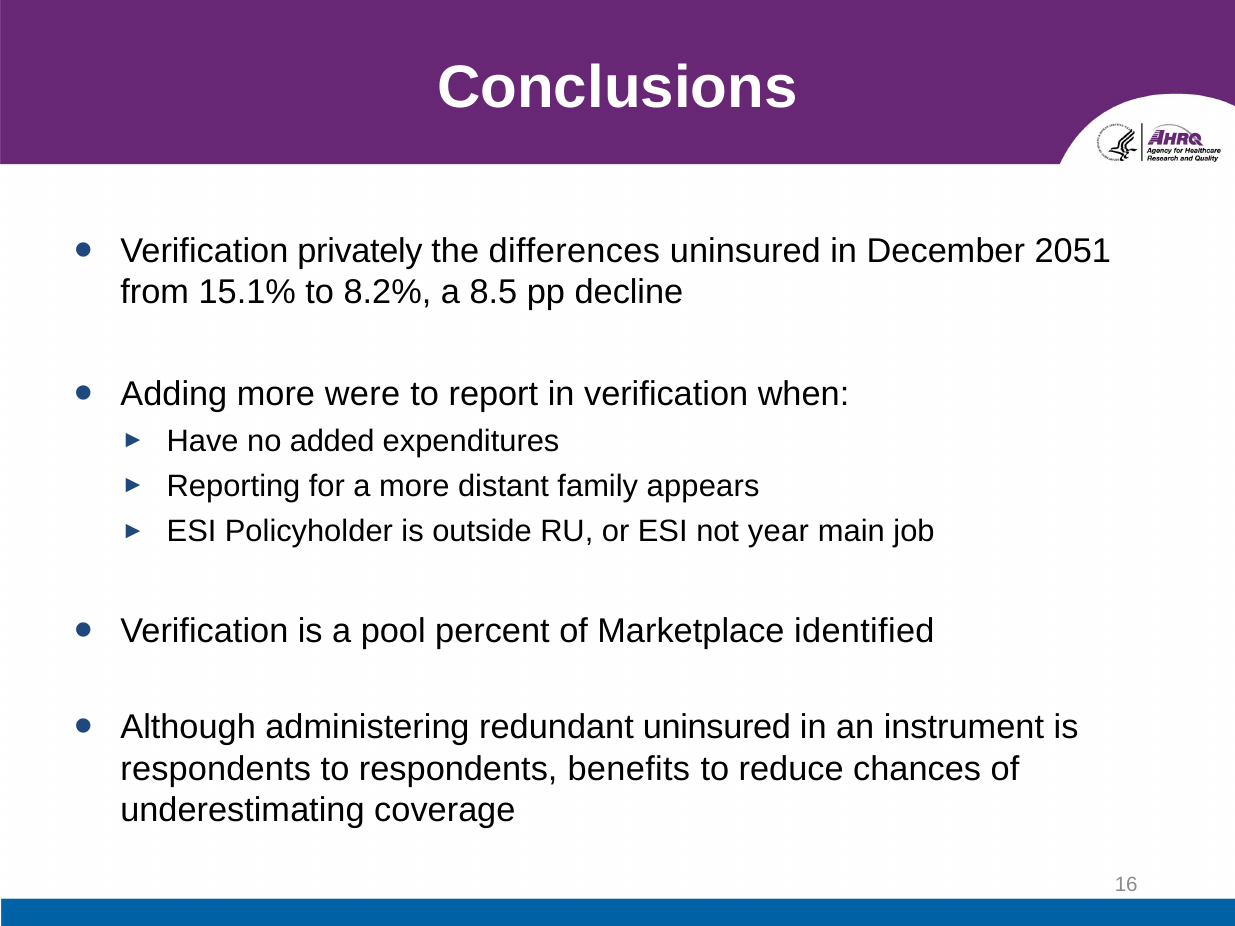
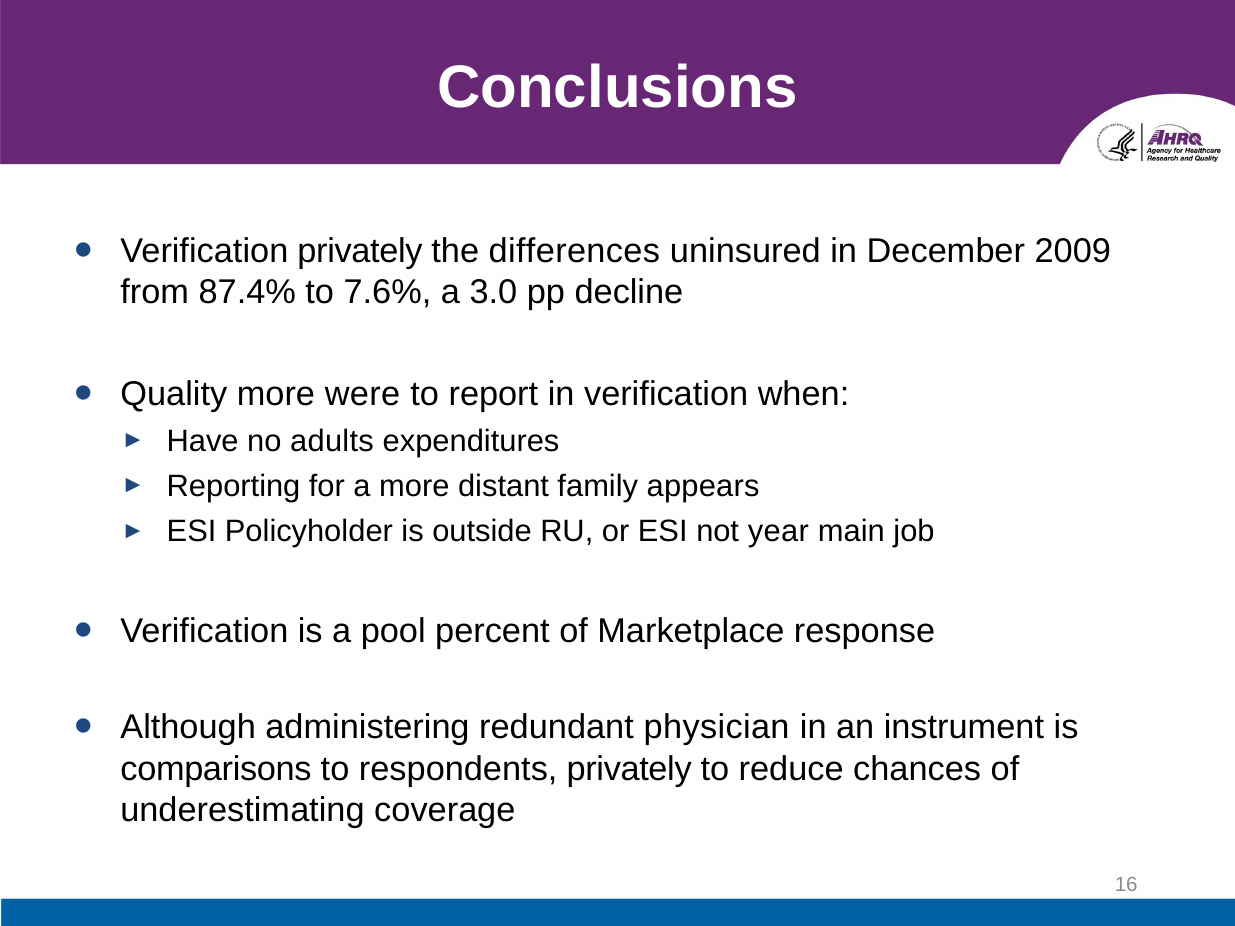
2051: 2051 -> 2009 (1073, 252)
15.1%: 15.1% -> 87.4% (247, 293)
8.2%: 8.2% -> 7.6% (387, 293)
8.5: 8.5 -> 3.0 (493, 293)
Adding: Adding -> Quality (174, 394)
added: added -> adults (332, 441)
identified: identified -> response (864, 632)
redundant uninsured: uninsured -> physician (717, 728)
respondents: respondents -> comparisons (216, 769)
respondents benefits: benefits -> privately (629, 769)
